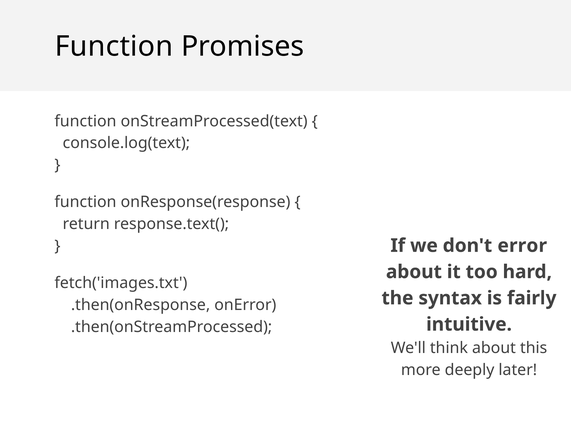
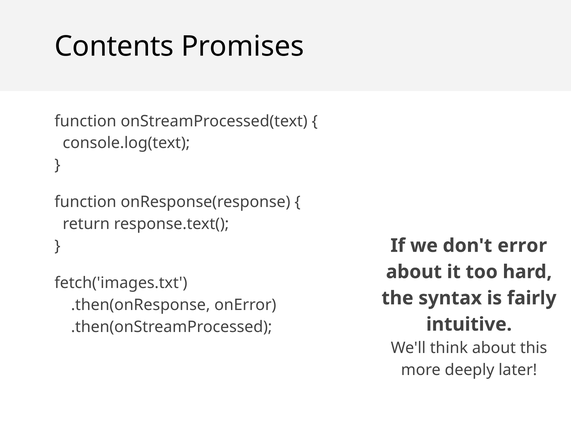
Function: Function -> Contents (114, 46)
